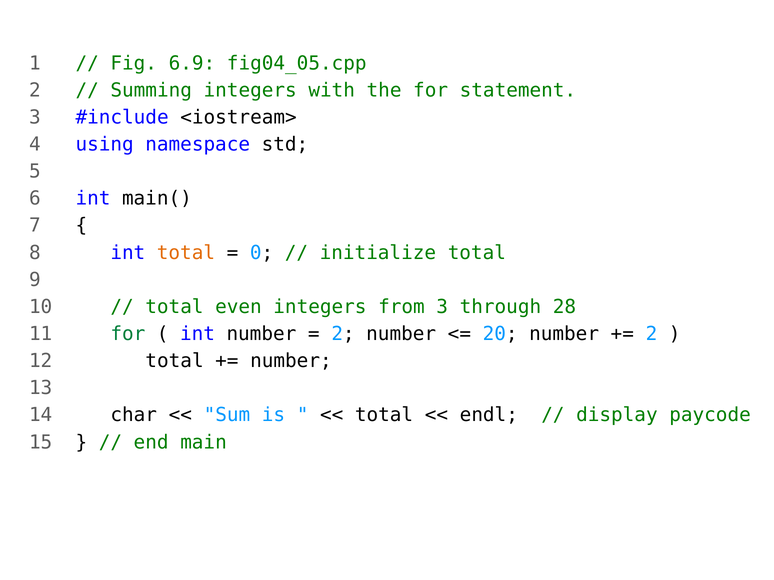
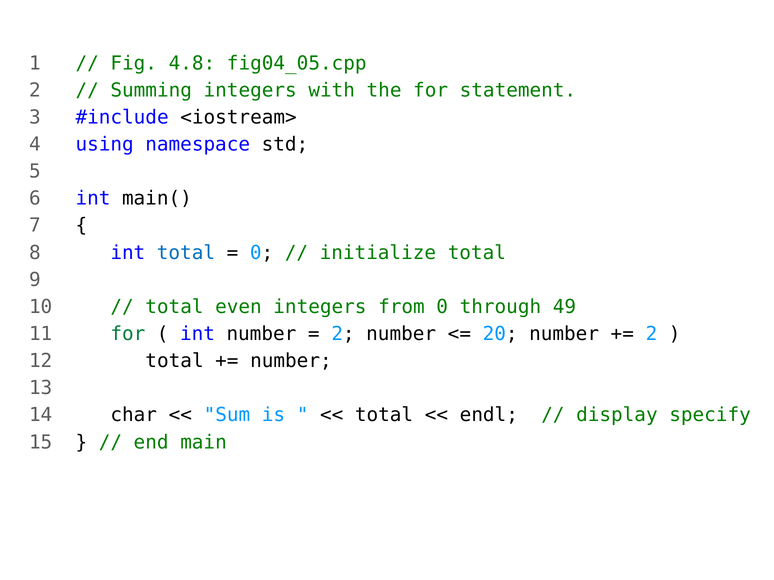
6.9: 6.9 -> 4.8 (192, 63)
total colour: orange -> blue (186, 253)
from 3: 3 -> 0 (442, 307)
28: 28 -> 49 (564, 307)
paycode: paycode -> specify (710, 415)
